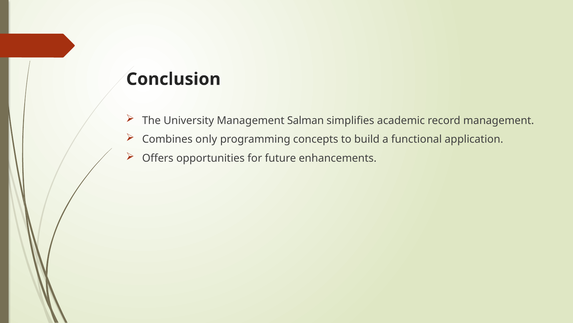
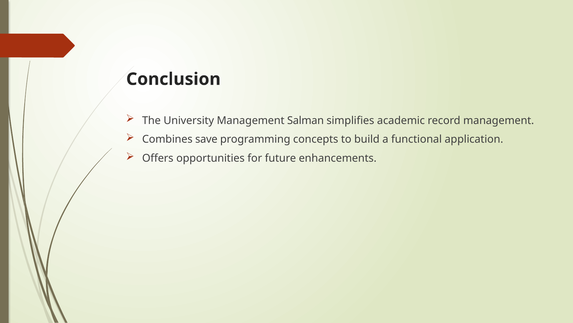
only: only -> save (206, 139)
